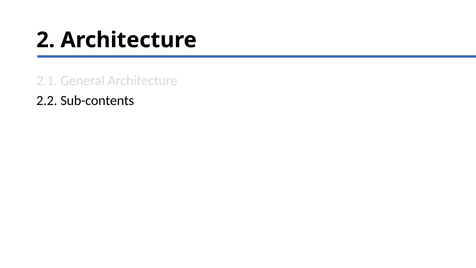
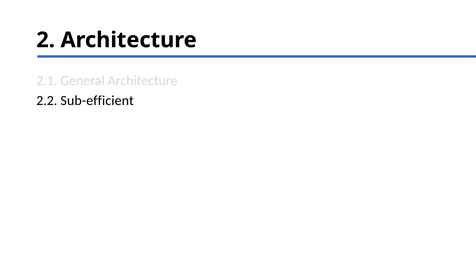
Sub-contents: Sub-contents -> Sub-efficient (97, 100)
